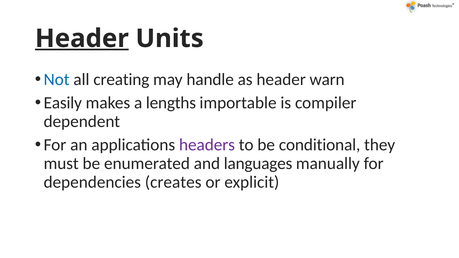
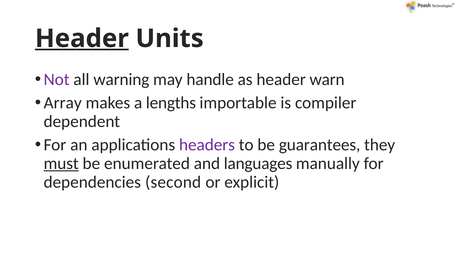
Not colour: blue -> purple (57, 80)
creating: creating -> warning (121, 80)
Easily: Easily -> Array (63, 103)
conditional: conditional -> guarantees (320, 145)
must underline: none -> present (61, 164)
creates: creates -> second (173, 182)
